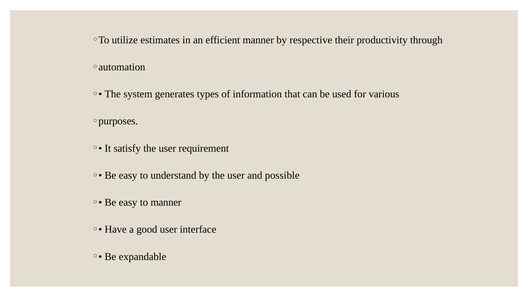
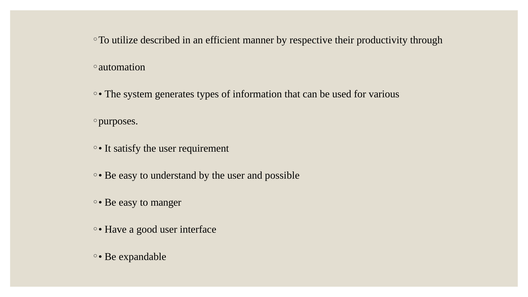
estimates: estimates -> described (160, 40)
to manner: manner -> manger (166, 202)
